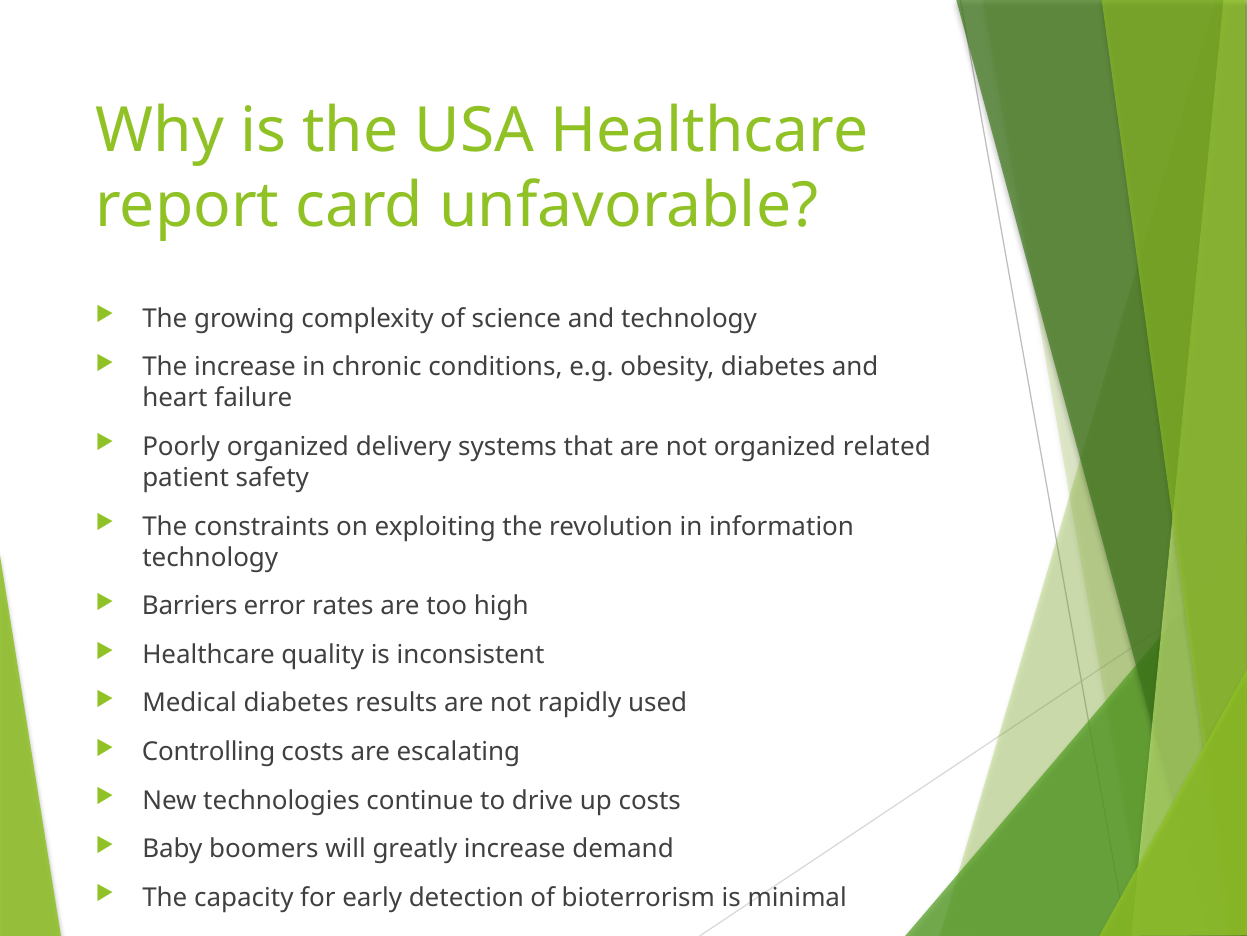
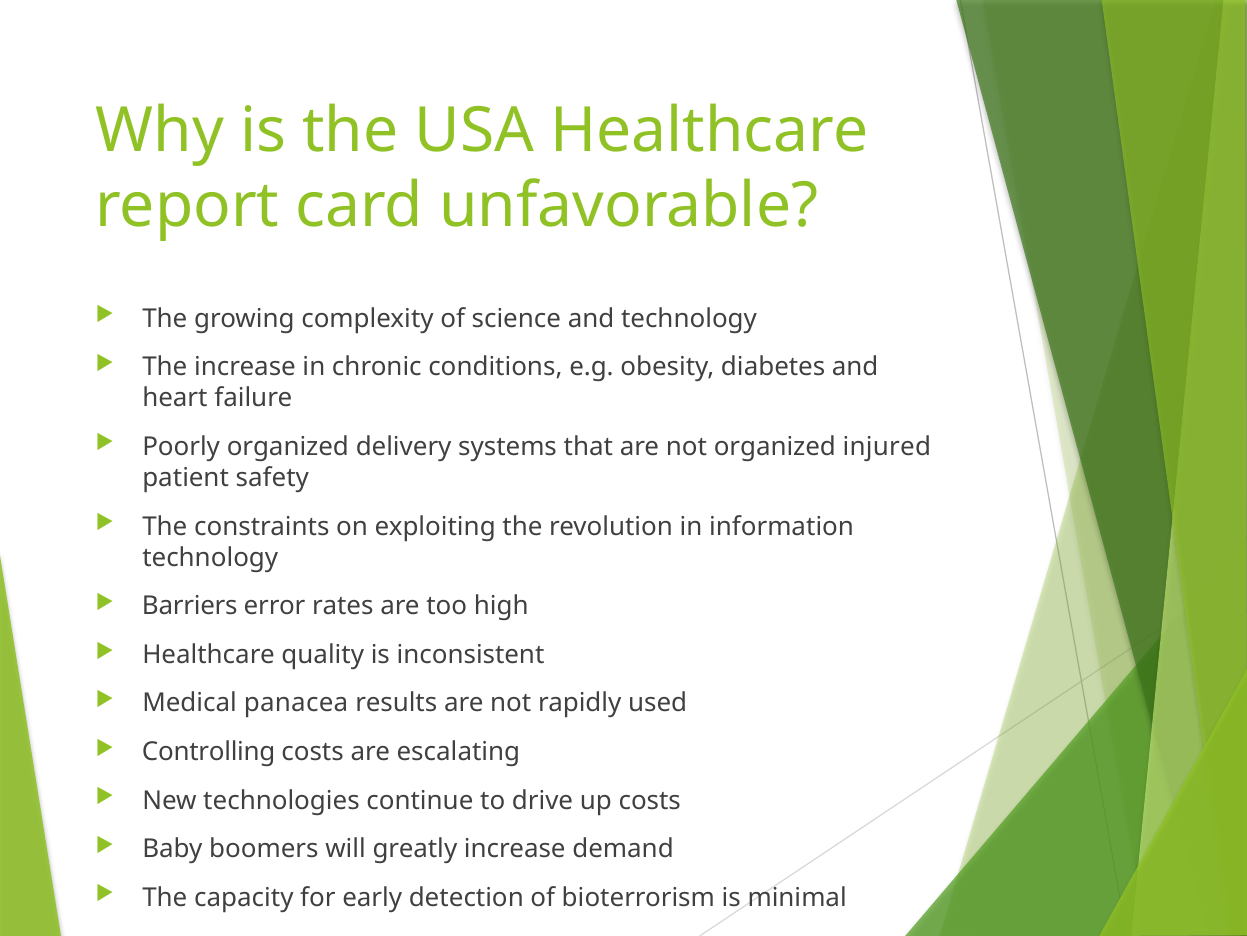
related: related -> injured (887, 446)
Medical diabetes: diabetes -> panacea (296, 703)
